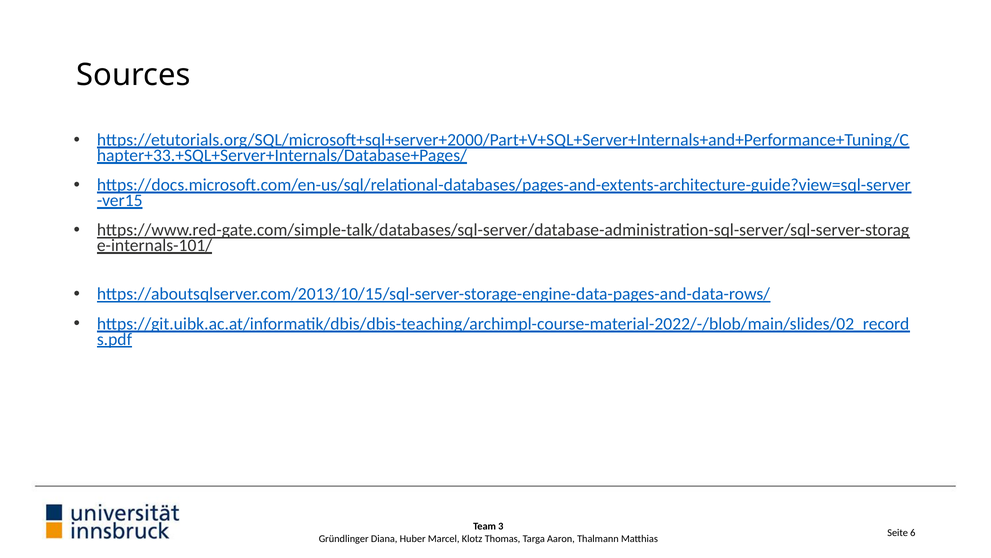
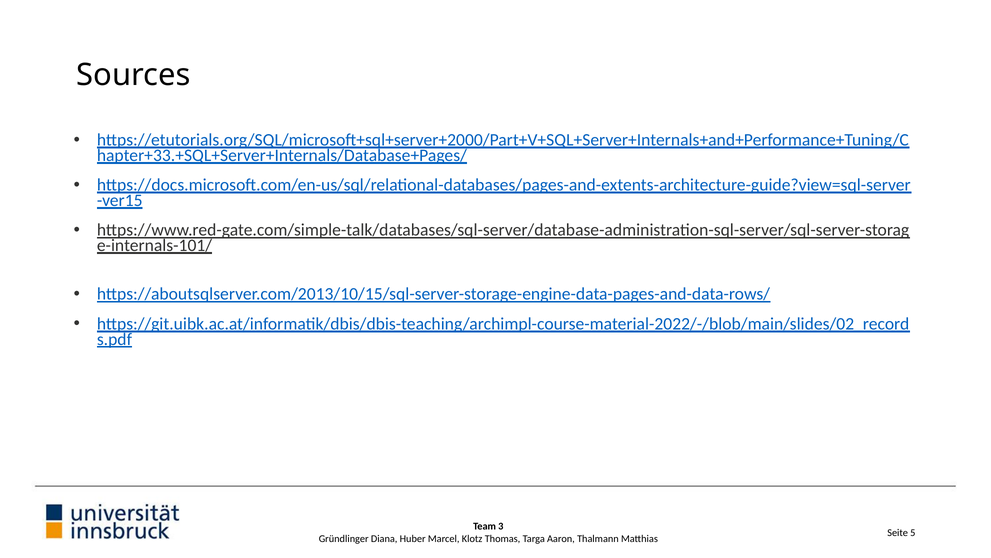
6: 6 -> 5 (913, 532)
